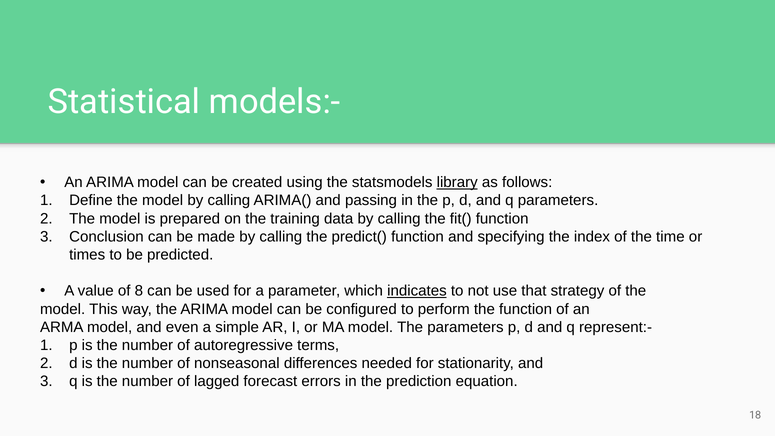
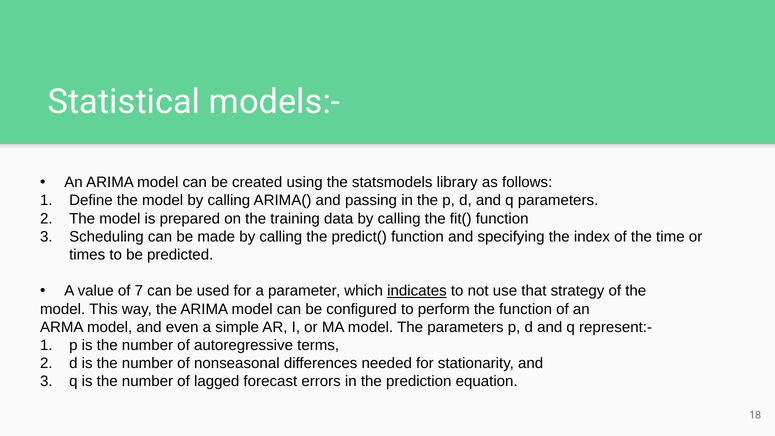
library underline: present -> none (457, 182)
Conclusion: Conclusion -> Scheduling (106, 237)
8: 8 -> 7 (139, 291)
